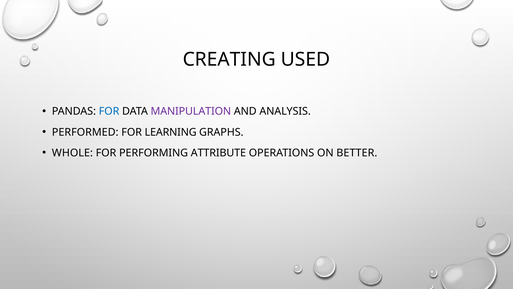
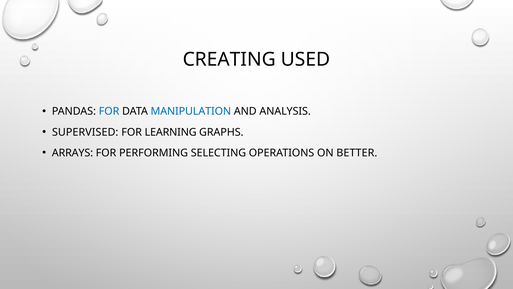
MANIPULATION colour: purple -> blue (191, 111)
PERFORMED: PERFORMED -> SUPERVISED (85, 132)
WHOLE: WHOLE -> ARRAYS (72, 153)
ATTRIBUTE: ATTRIBUTE -> SELECTING (218, 153)
